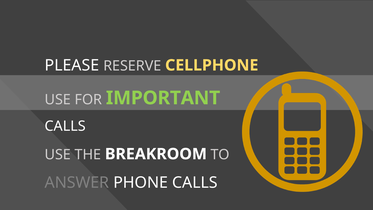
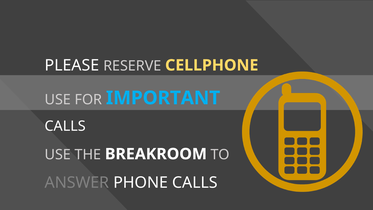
IMPORTANT colour: light green -> light blue (163, 98)
